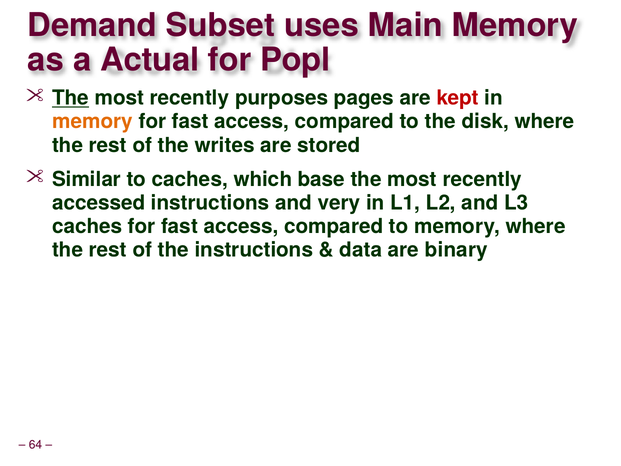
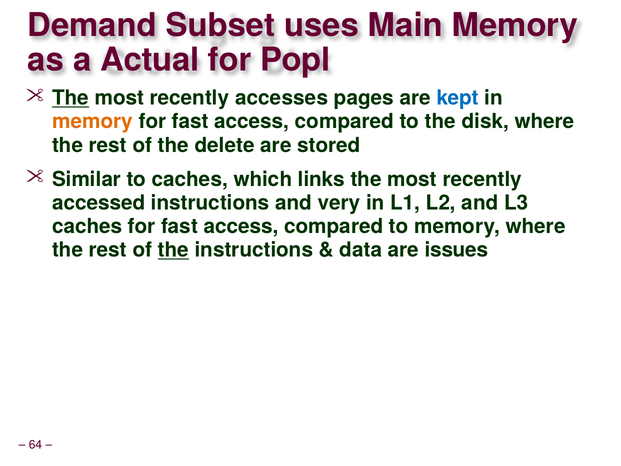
purposes: purposes -> accesses (282, 98)
kept colour: red -> blue (458, 98)
writes: writes -> delete (225, 145)
base: base -> links (321, 179)
the underline: none -> present (173, 250)
binary: binary -> issues (456, 250)
